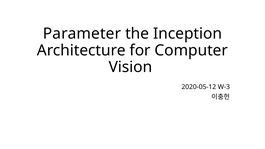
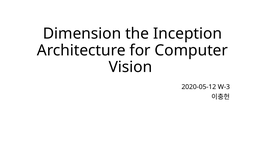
Parameter: Parameter -> Dimension (82, 34)
